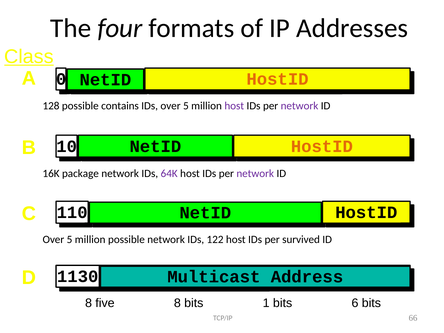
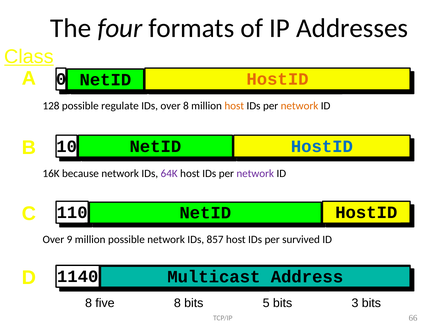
contains: contains -> regulate (120, 106)
IDs over 5: 5 -> 8 (186, 106)
host colour: purple -> orange (234, 106)
network colour: purple -> orange (299, 106)
HostID colour: orange -> blue (322, 146)
package: package -> because (80, 173)
5: 5 -> 9 (70, 239)
122: 122 -> 857 (215, 239)
1130: 1130 -> 1140 (78, 276)
1: 1 -> 5 (266, 303)
6: 6 -> 3 (355, 303)
